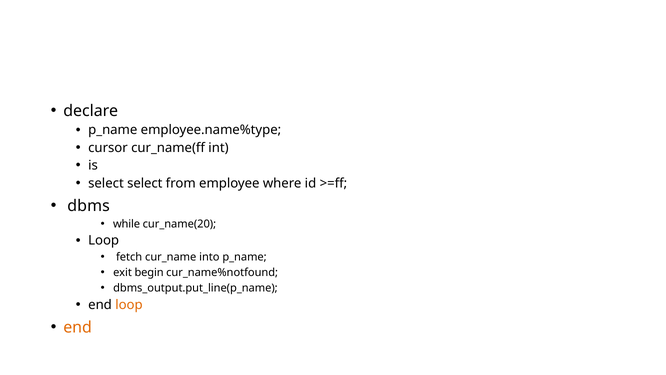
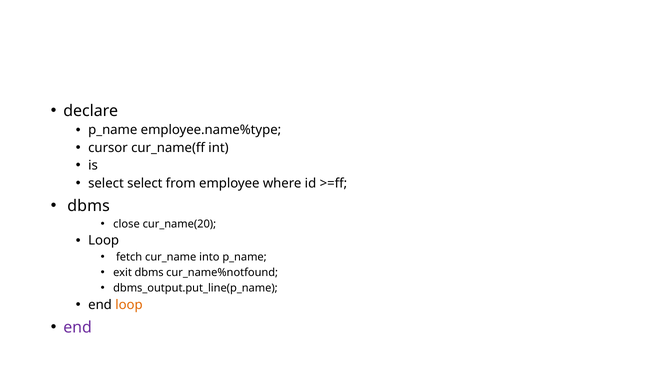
while: while -> close (126, 224)
exit begin: begin -> dbms (149, 272)
end colour: orange -> purple (78, 327)
